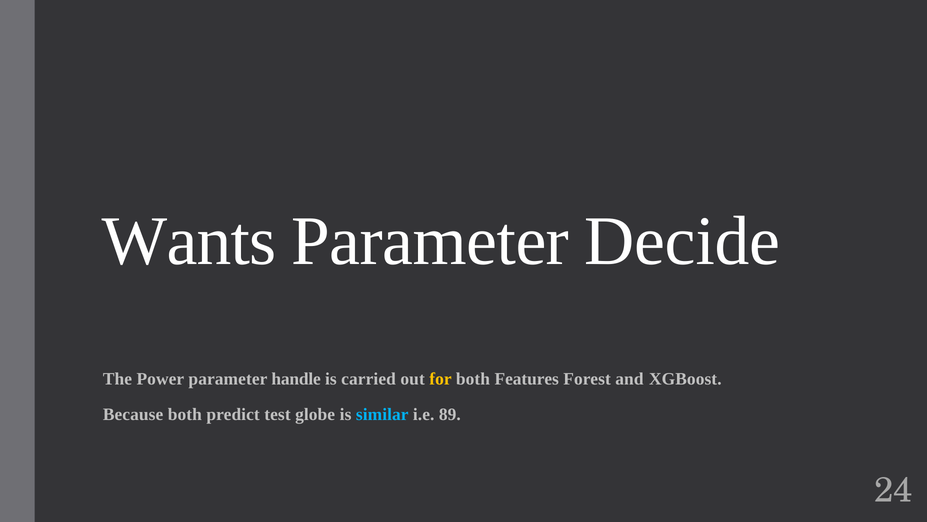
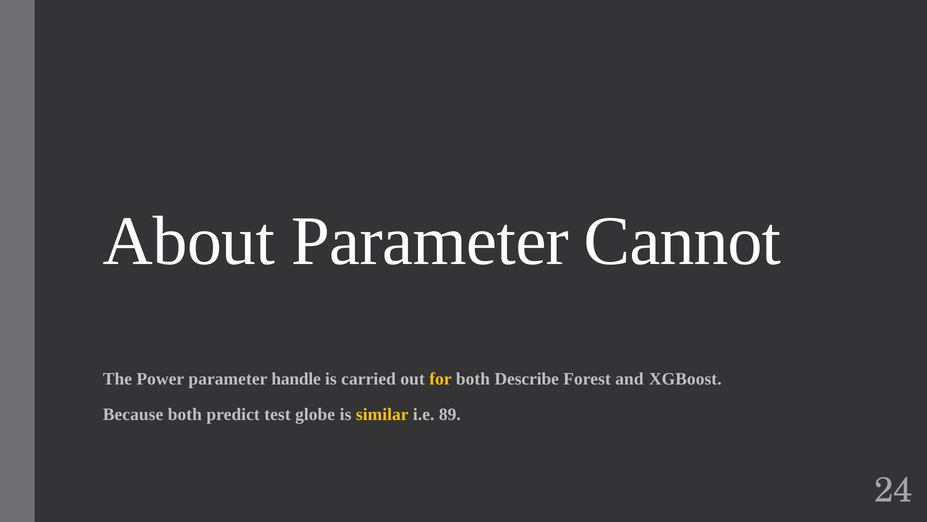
Wants: Wants -> About (189, 241)
Decide: Decide -> Cannot (683, 241)
Features: Features -> Describe (527, 379)
similar colour: light blue -> yellow (382, 414)
